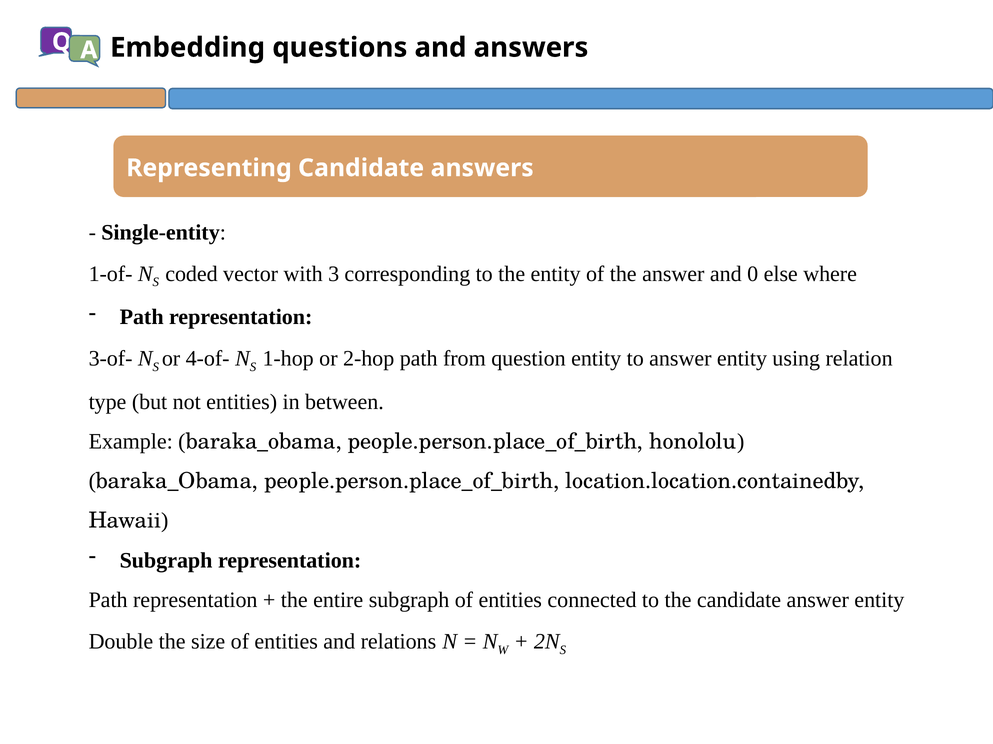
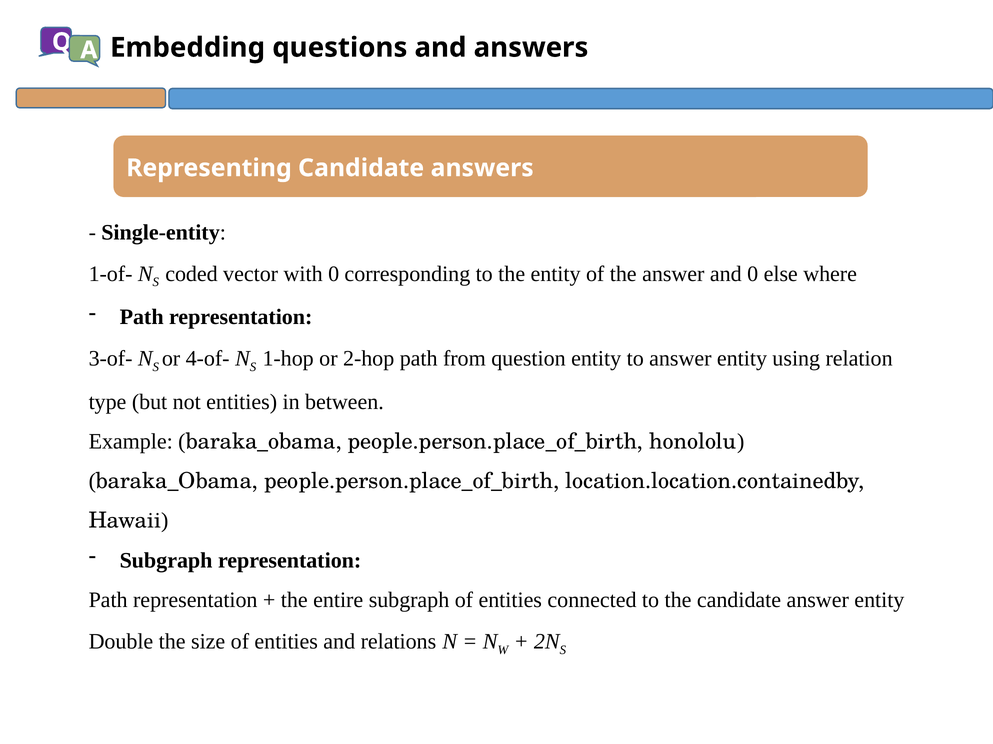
with 3: 3 -> 0 (334, 274)
